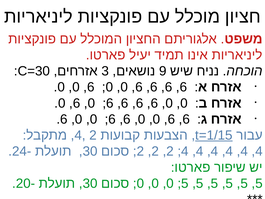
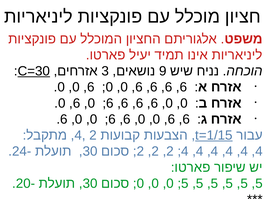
C=30 underline: none -> present (34, 71)
